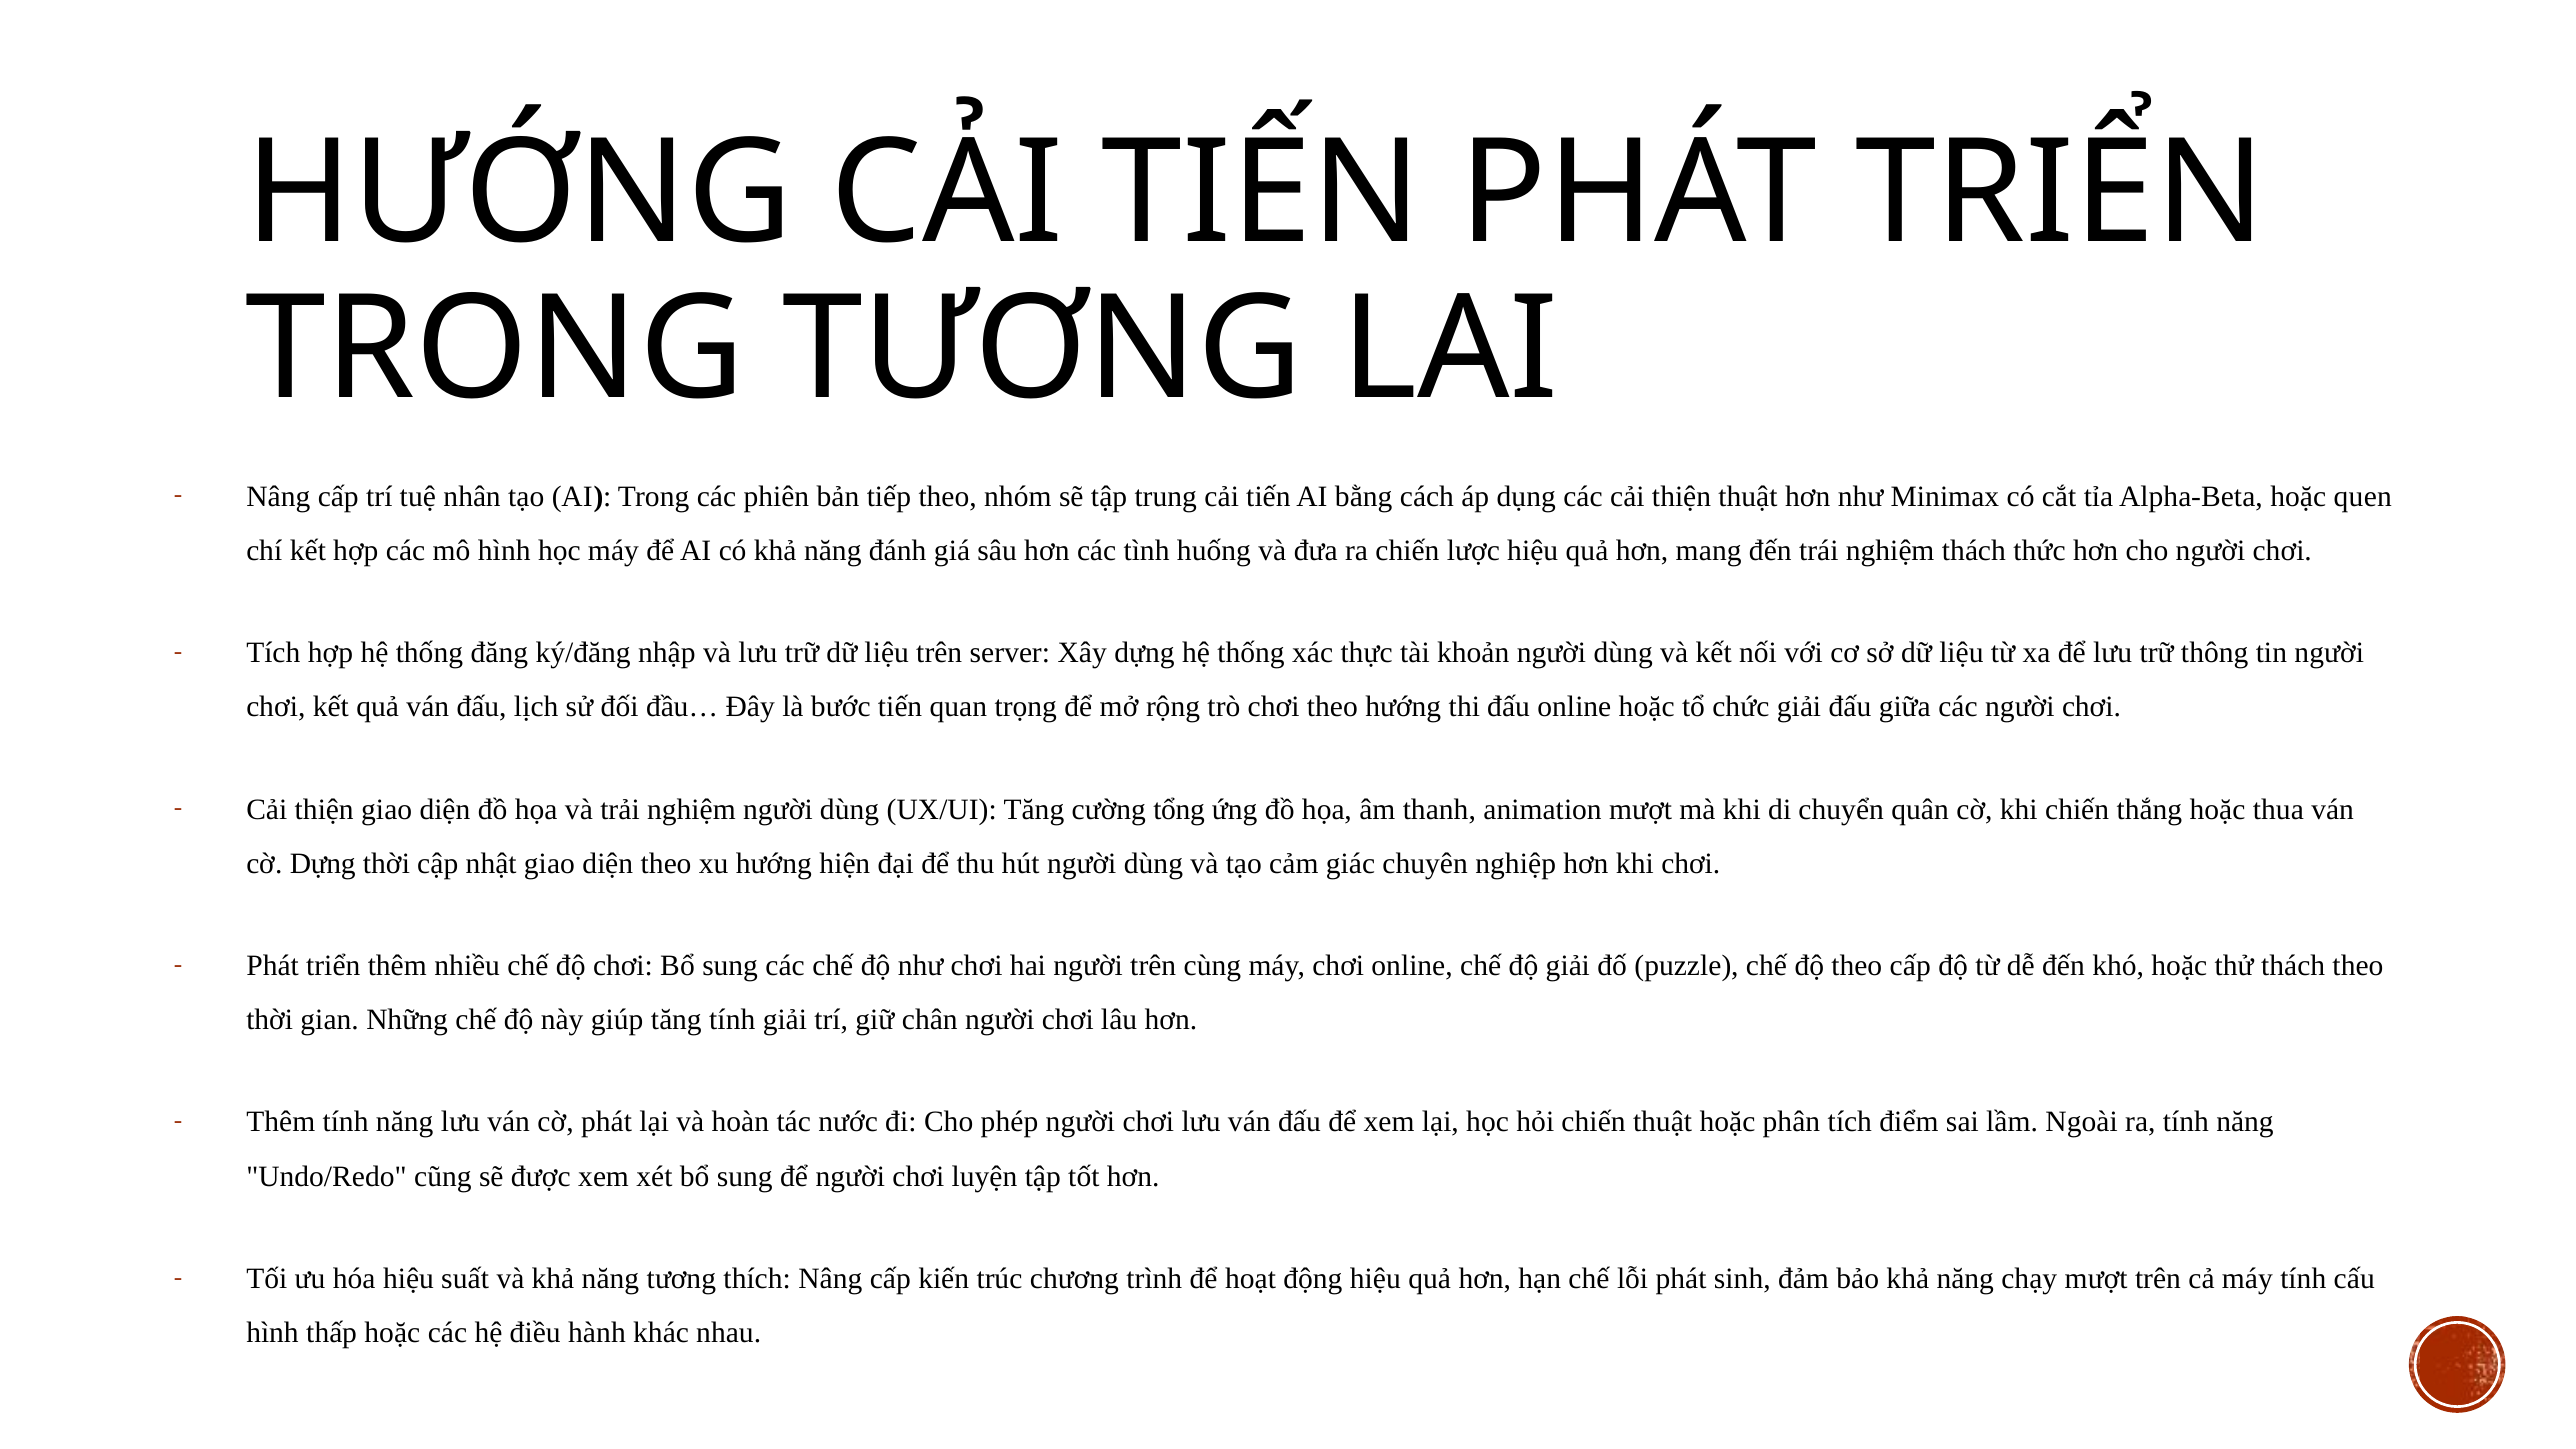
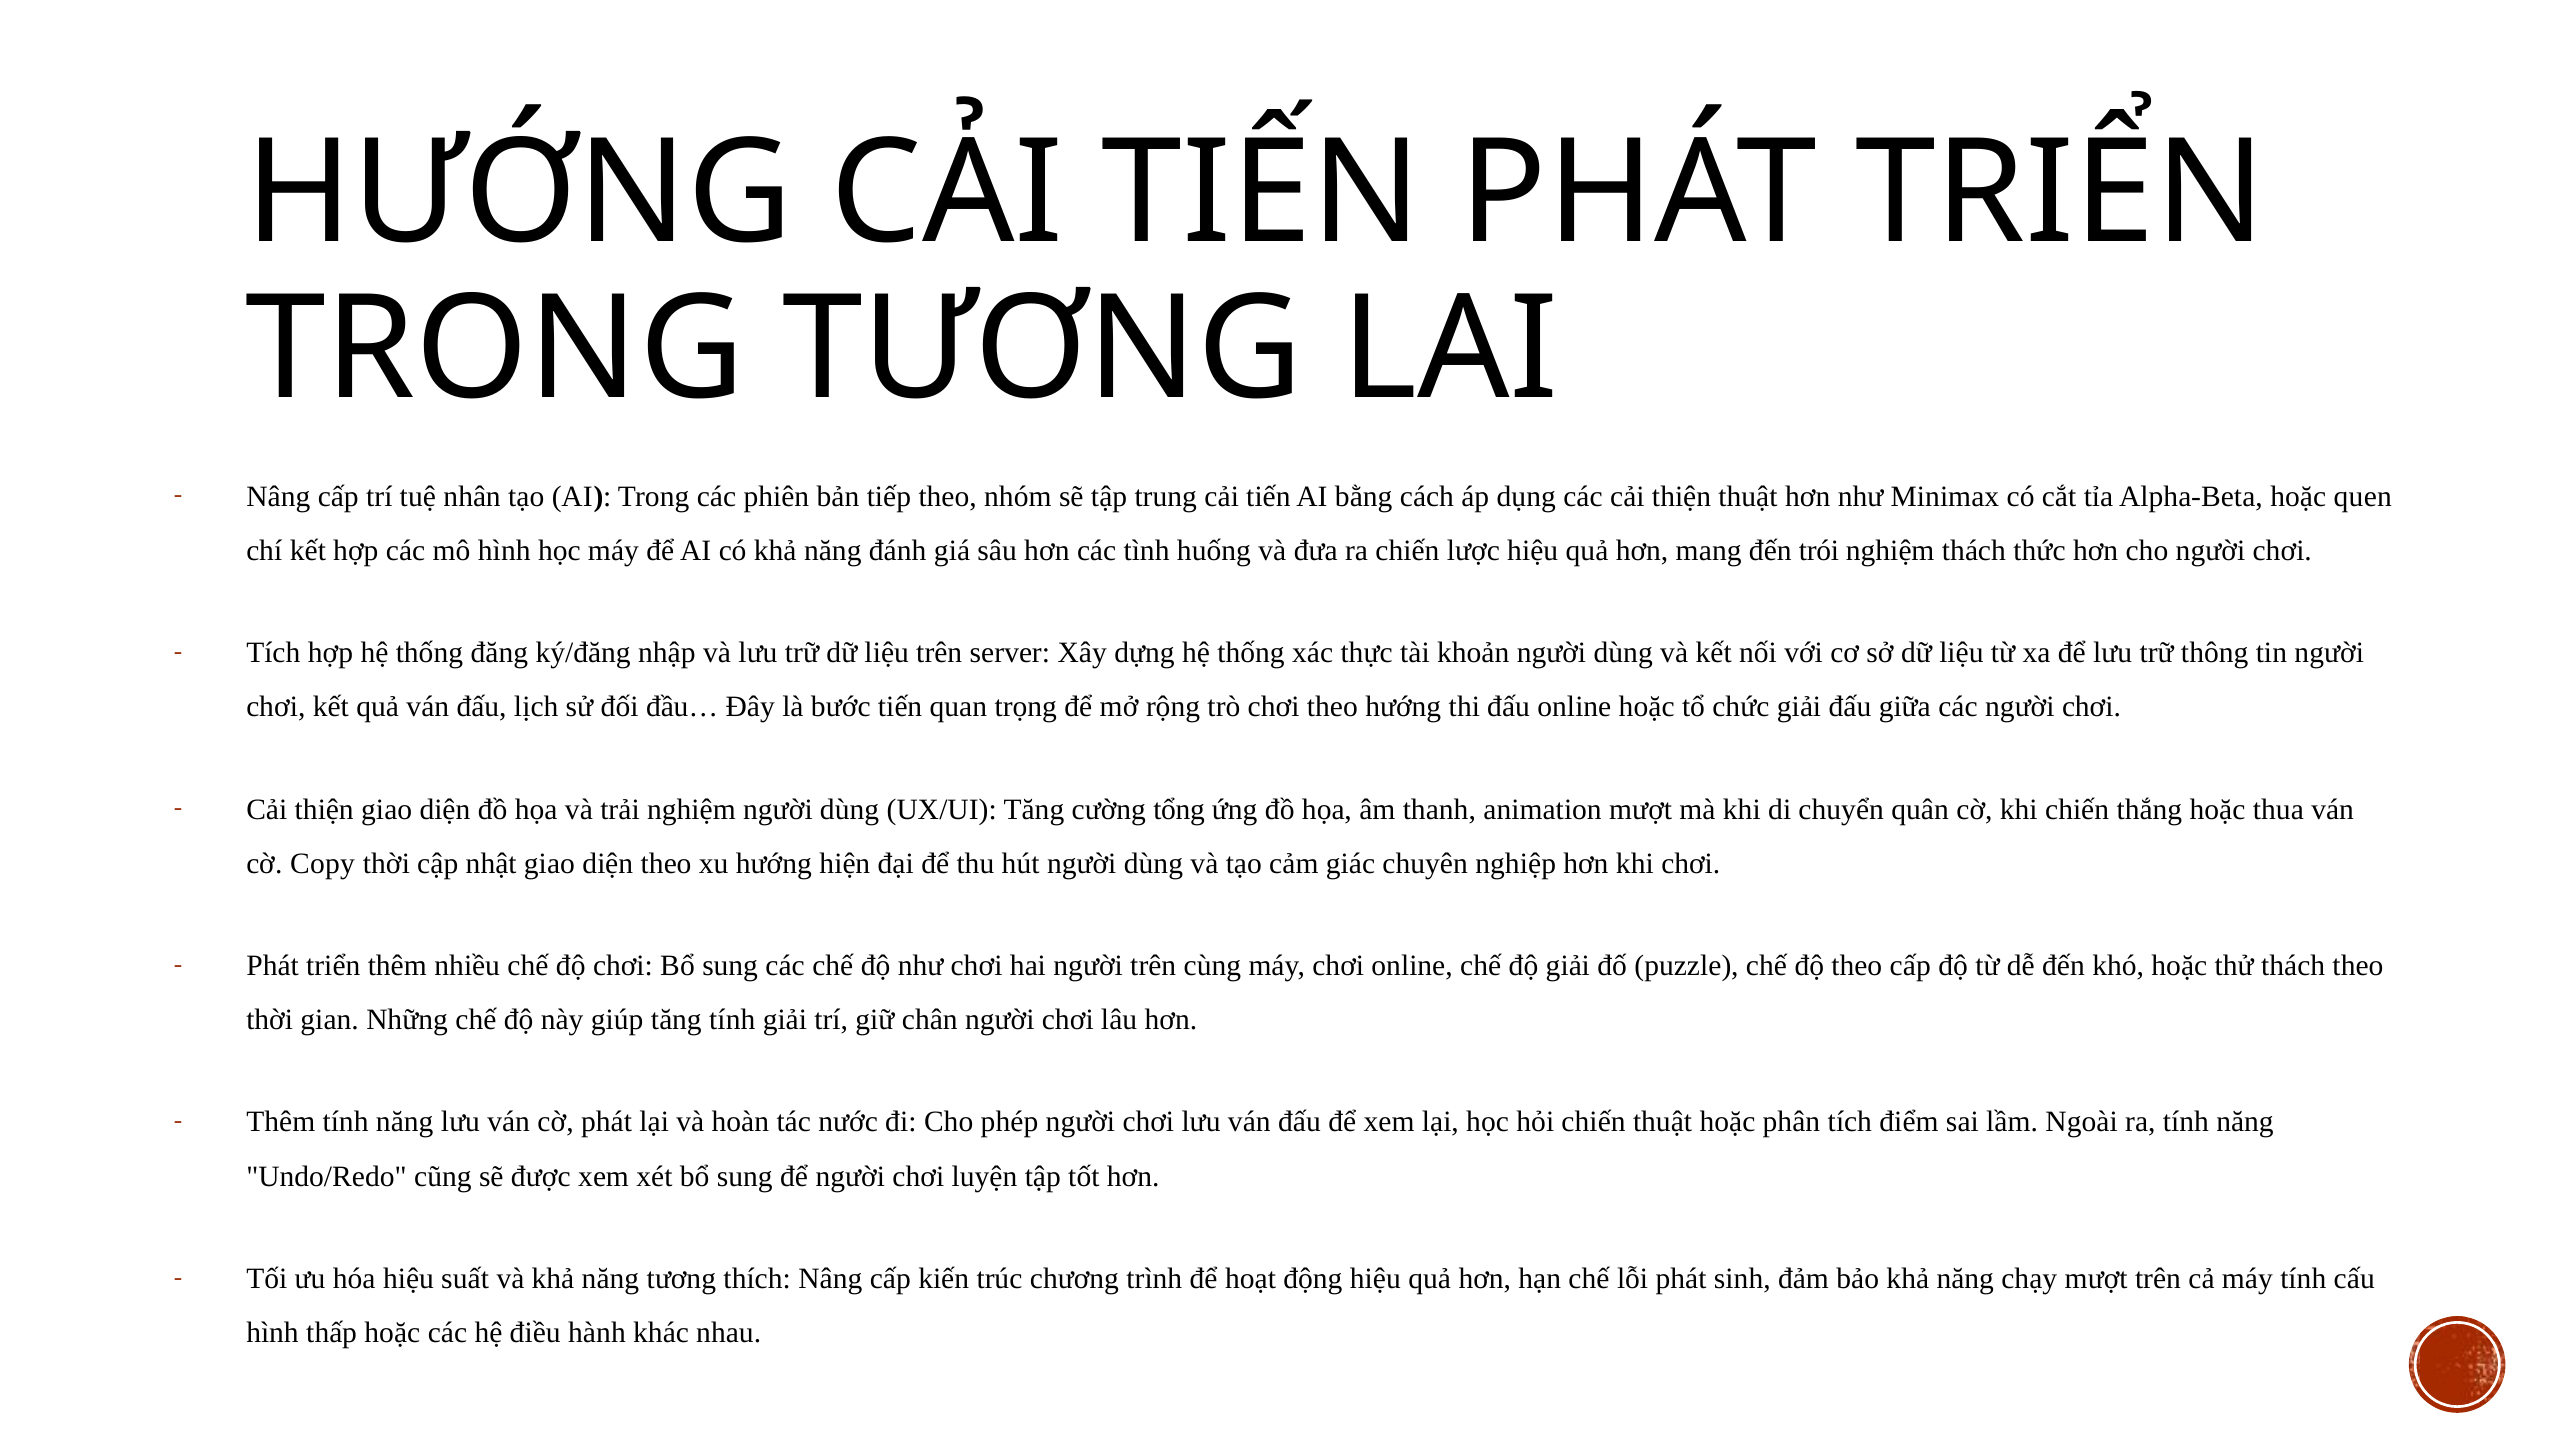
trái: trái -> trói (1819, 551)
cờ Dựng: Dựng -> Copy (322, 863)
